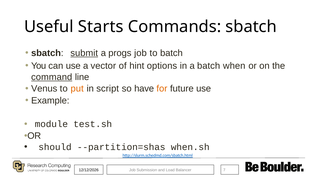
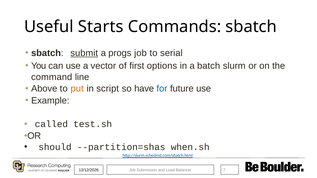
to batch: batch -> serial (171, 53)
hint: hint -> first (137, 66)
when: when -> slurm (234, 66)
command underline: present -> none (52, 77)
Venus: Venus -> Above (44, 89)
for colour: orange -> blue (162, 89)
module: module -> called (51, 124)
